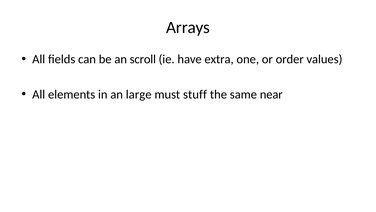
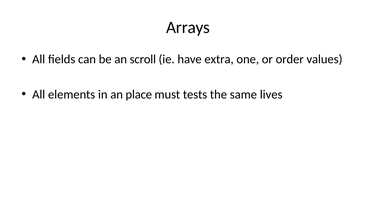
large: large -> place (139, 94)
stuff: stuff -> tests (195, 94)
near: near -> lives (271, 94)
